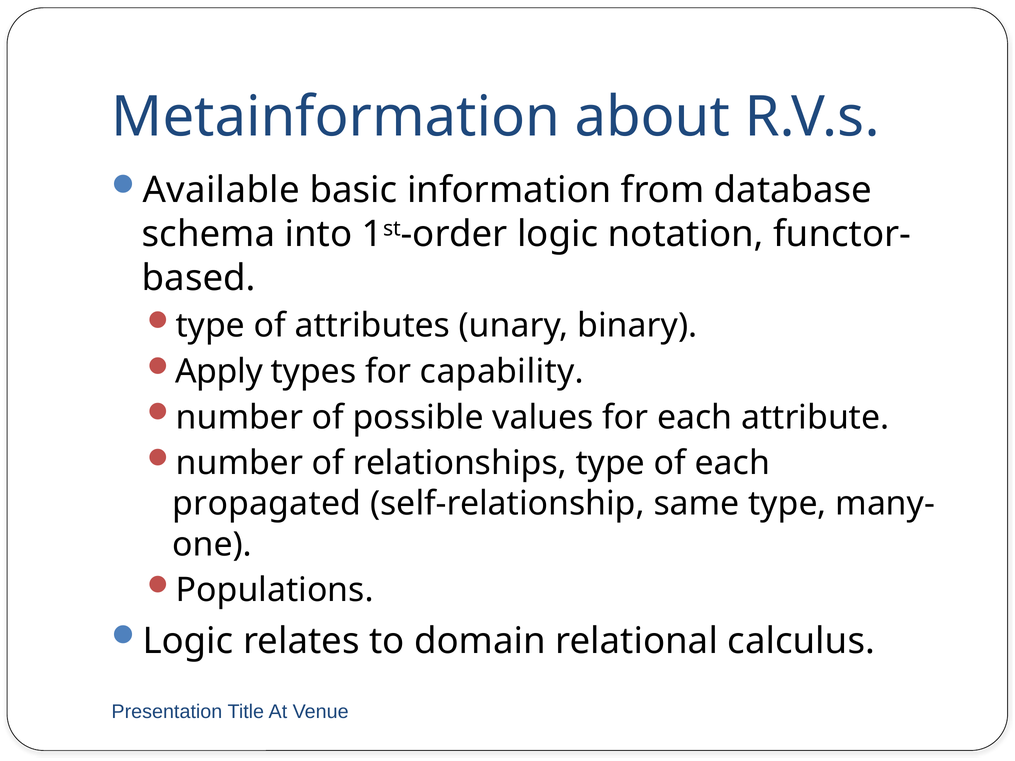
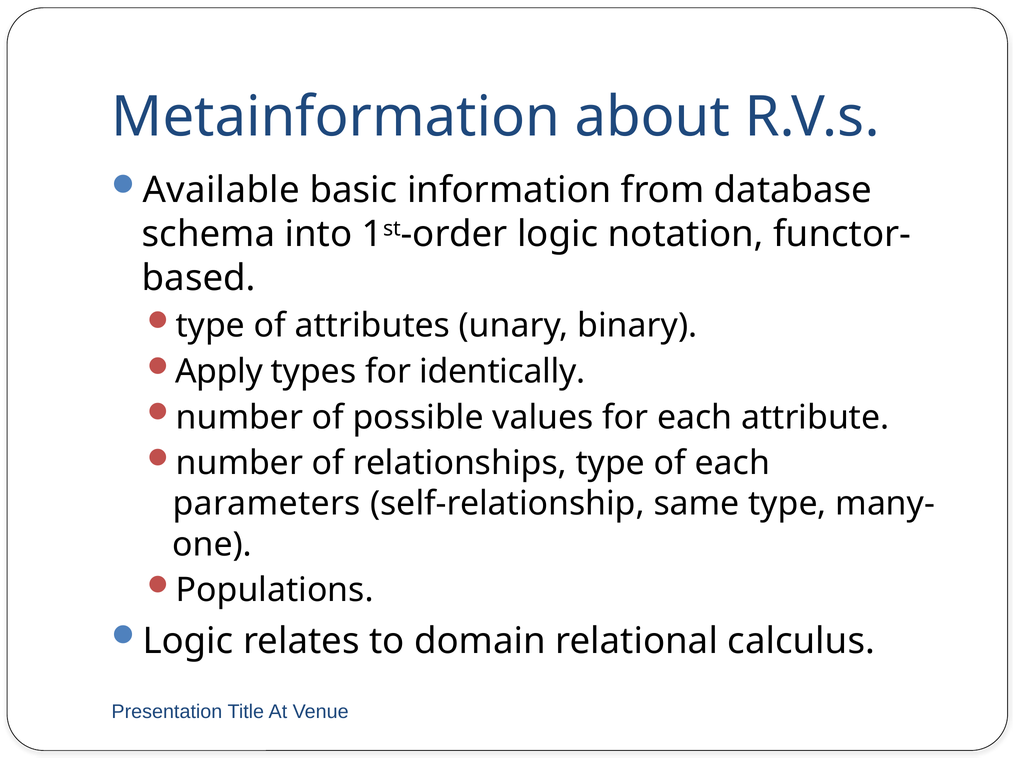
capability: capability -> identically (502, 372)
propagated: propagated -> parameters (267, 504)
